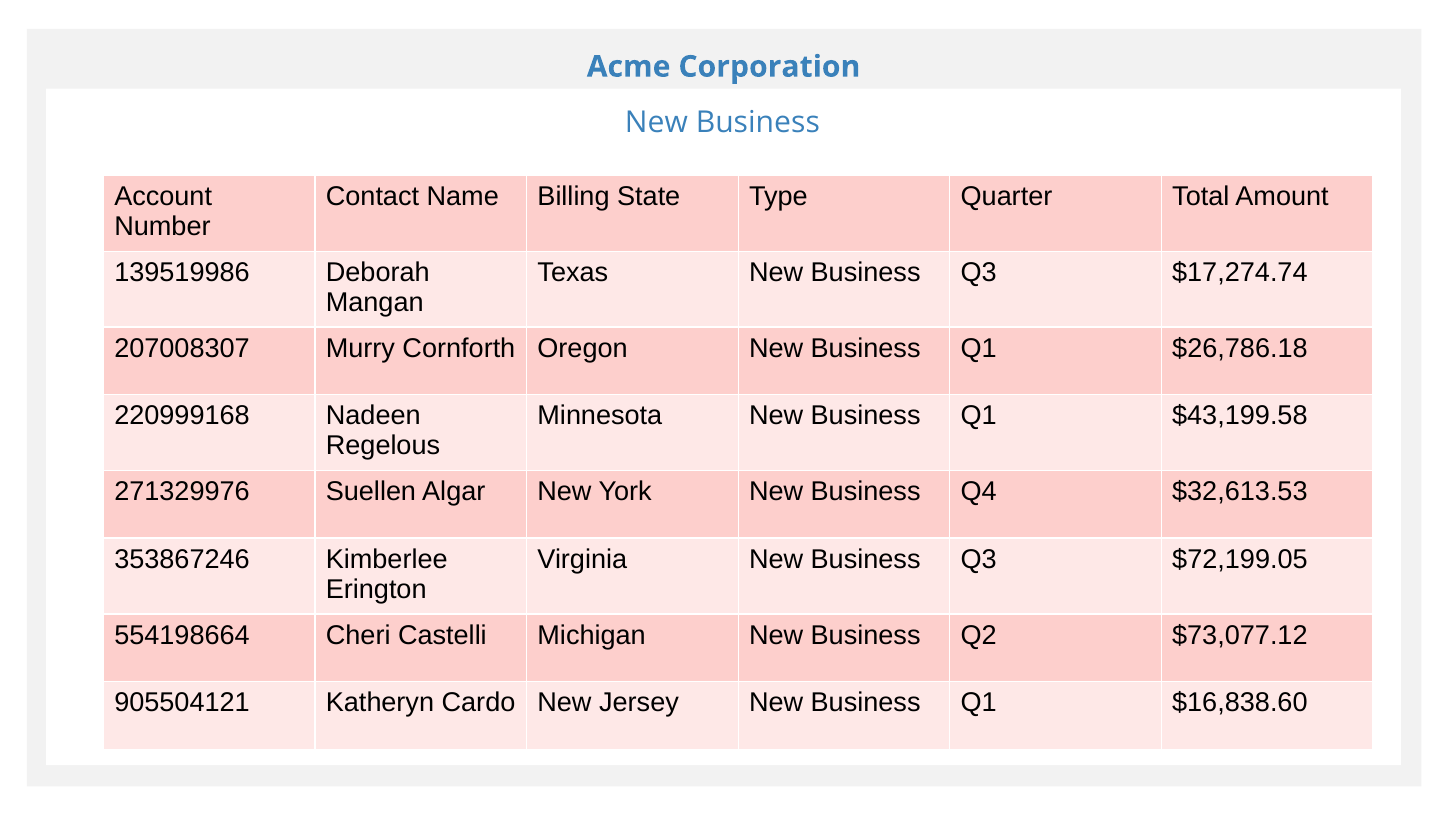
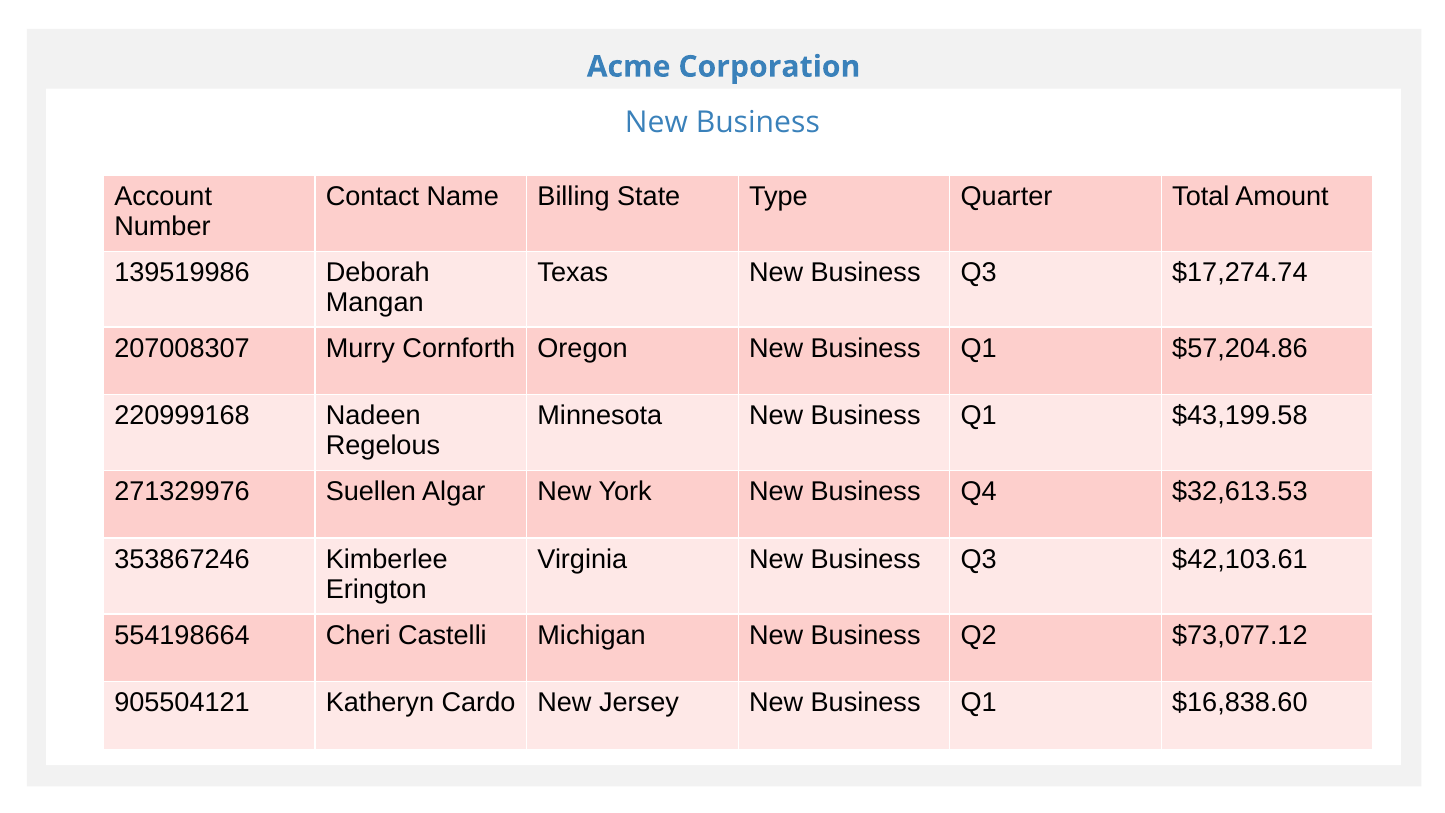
$26,786.18: $26,786.18 -> $57,204.86 (1240, 348)
$72,199.05: $72,199.05 -> $42,103.61 (1240, 559)
